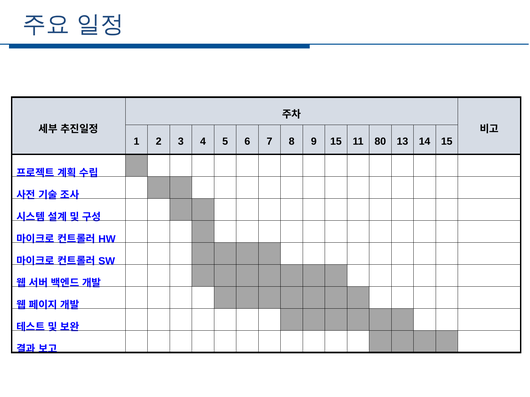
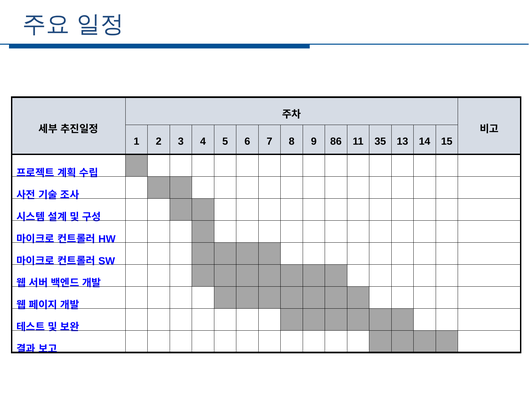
9 15: 15 -> 86 (336, 142)
80: 80 -> 35 (380, 142)
